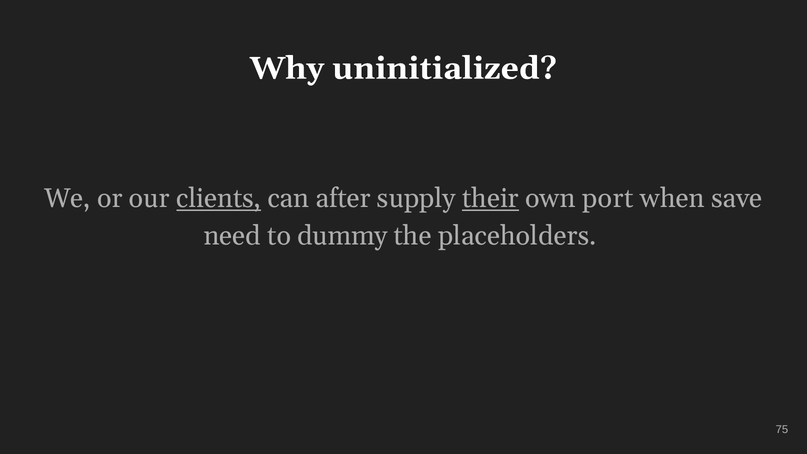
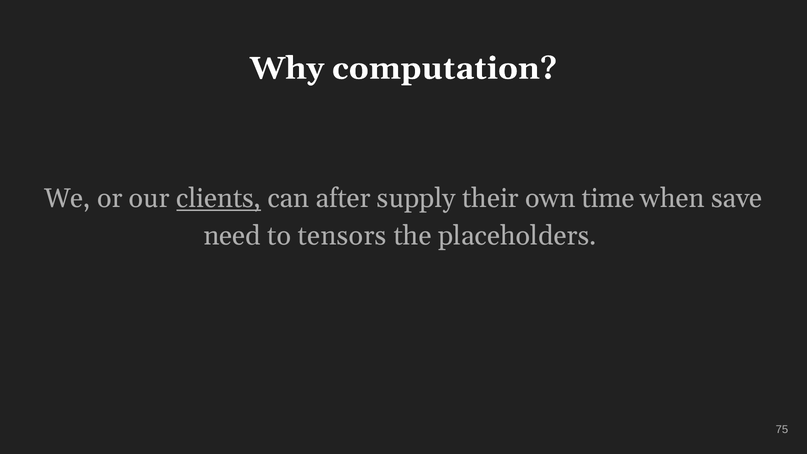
uninitialized: uninitialized -> computation (445, 68)
their underline: present -> none (490, 199)
port: port -> time (608, 199)
dummy: dummy -> tensors (342, 236)
